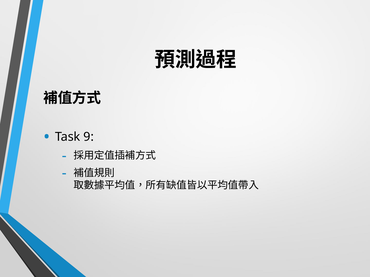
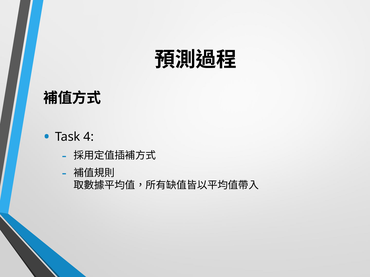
9: 9 -> 4 (89, 137)
